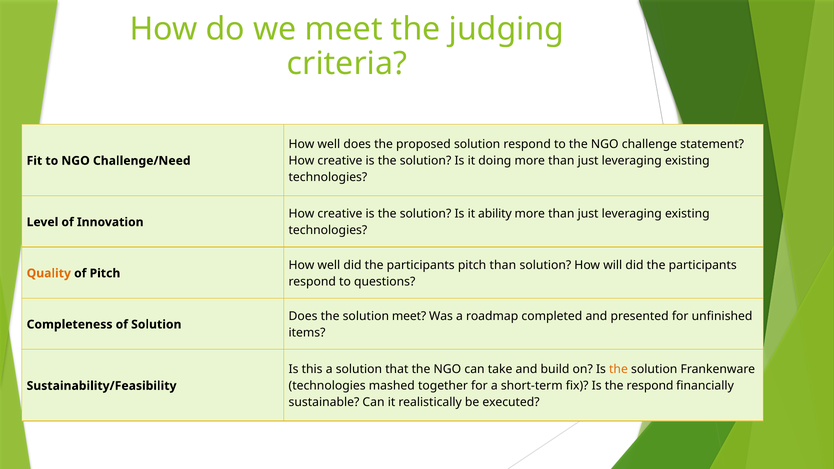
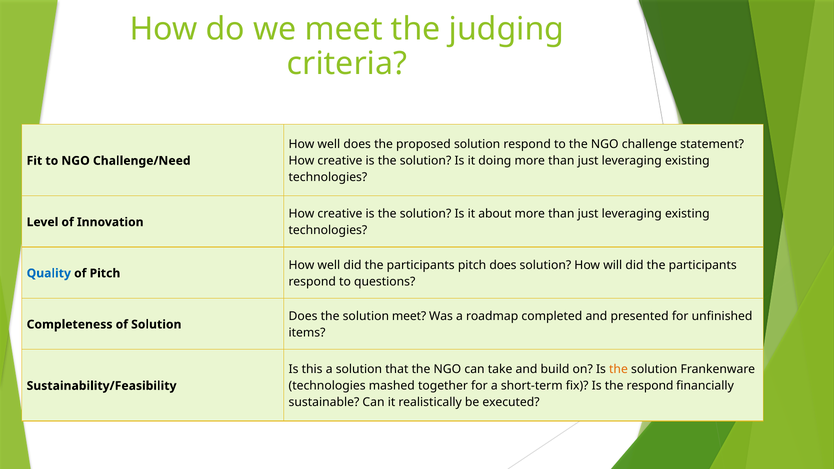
ability: ability -> about (495, 214)
pitch than: than -> does (503, 265)
Quality colour: orange -> blue (49, 273)
